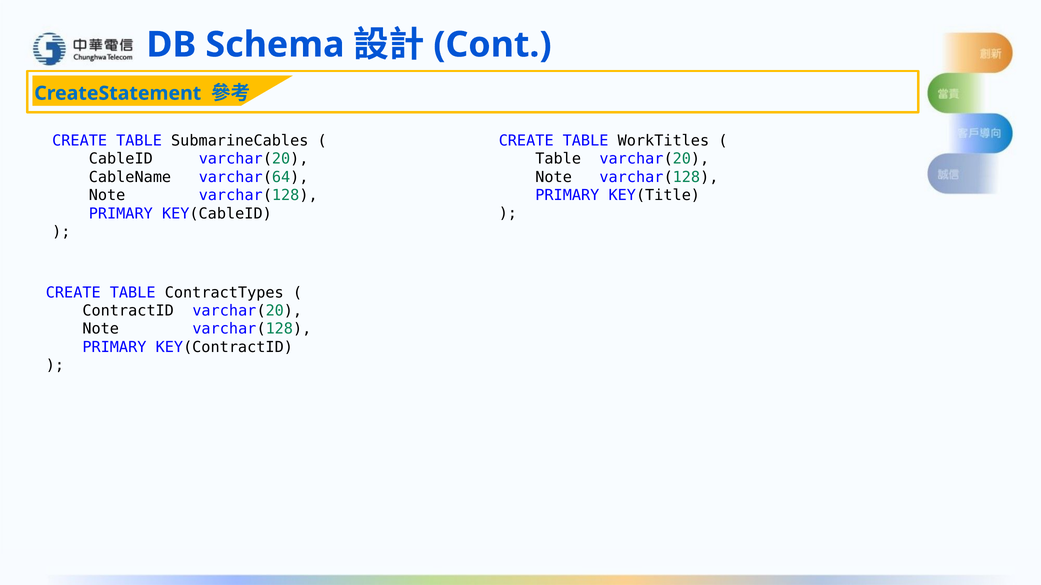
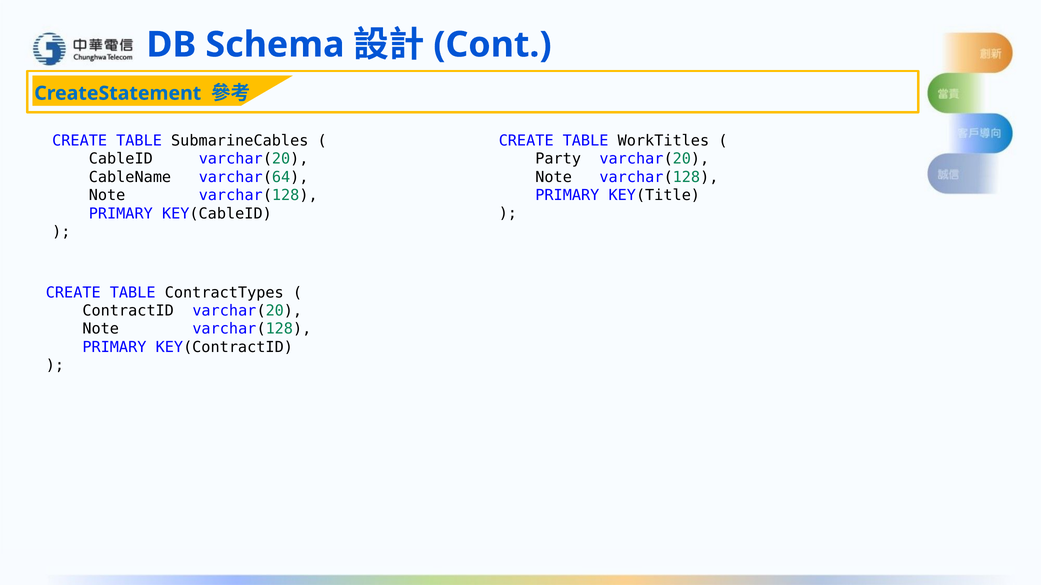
Table: Table -> Party (558, 159)
